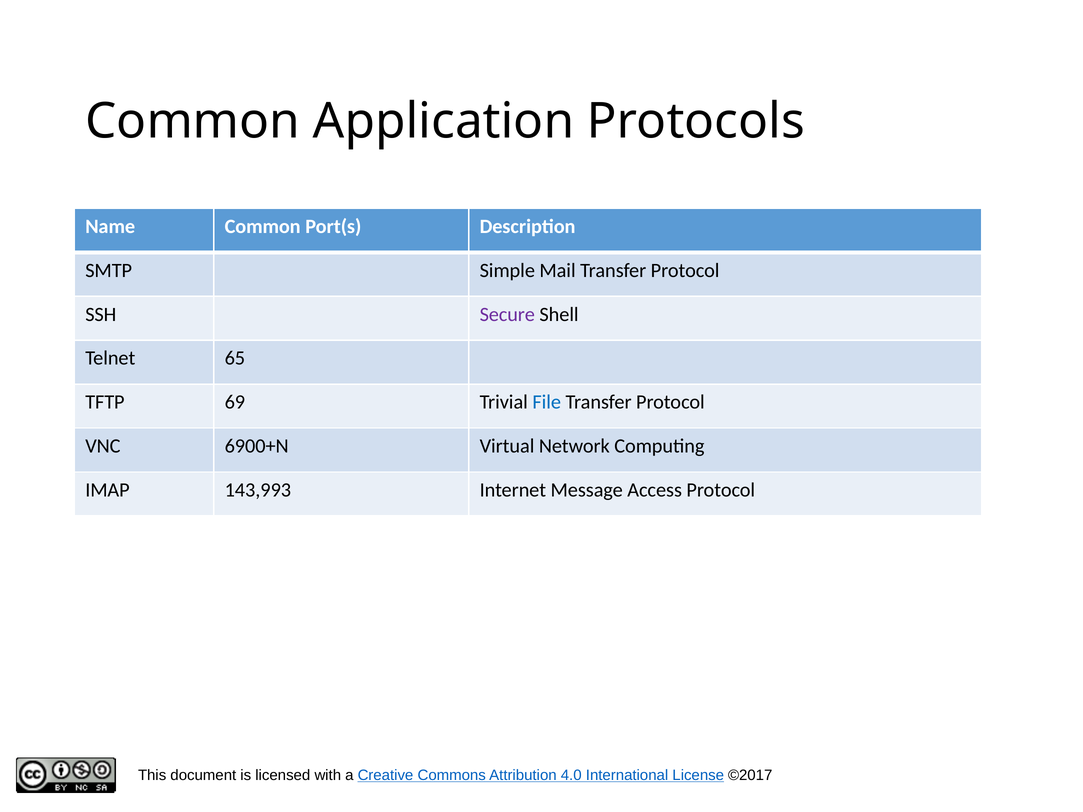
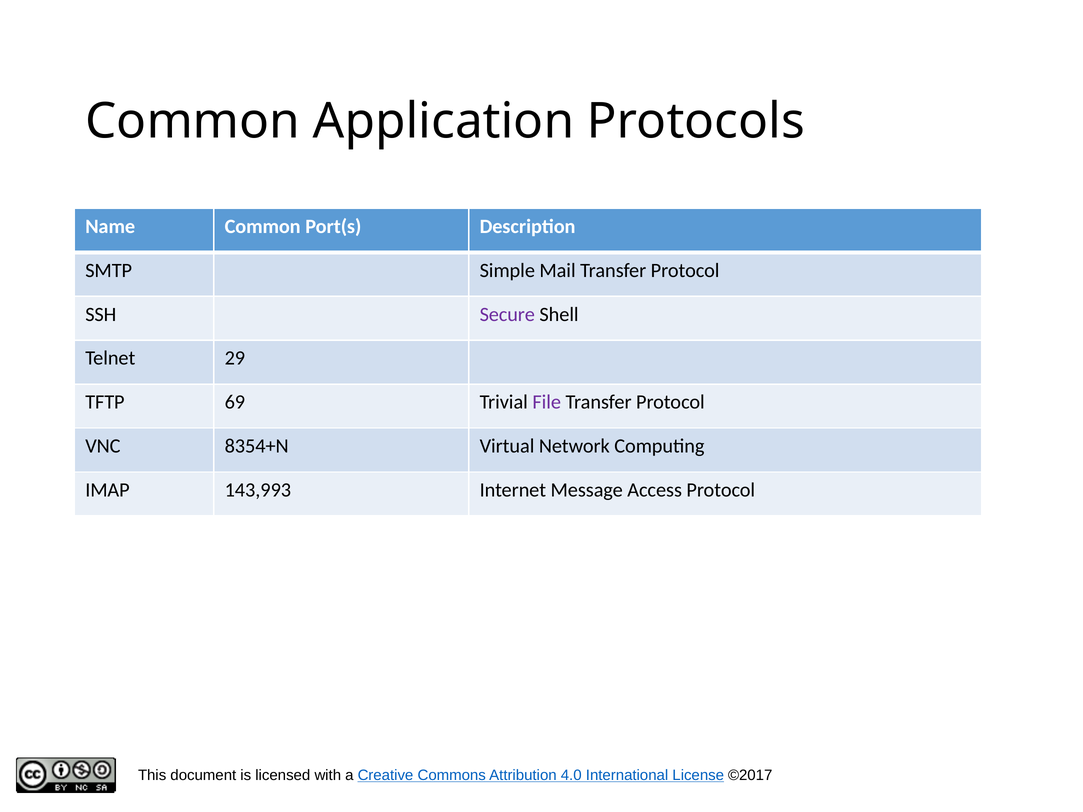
65: 65 -> 29 (235, 358)
File colour: blue -> purple (547, 402)
6900+N: 6900+N -> 8354+N (257, 446)
